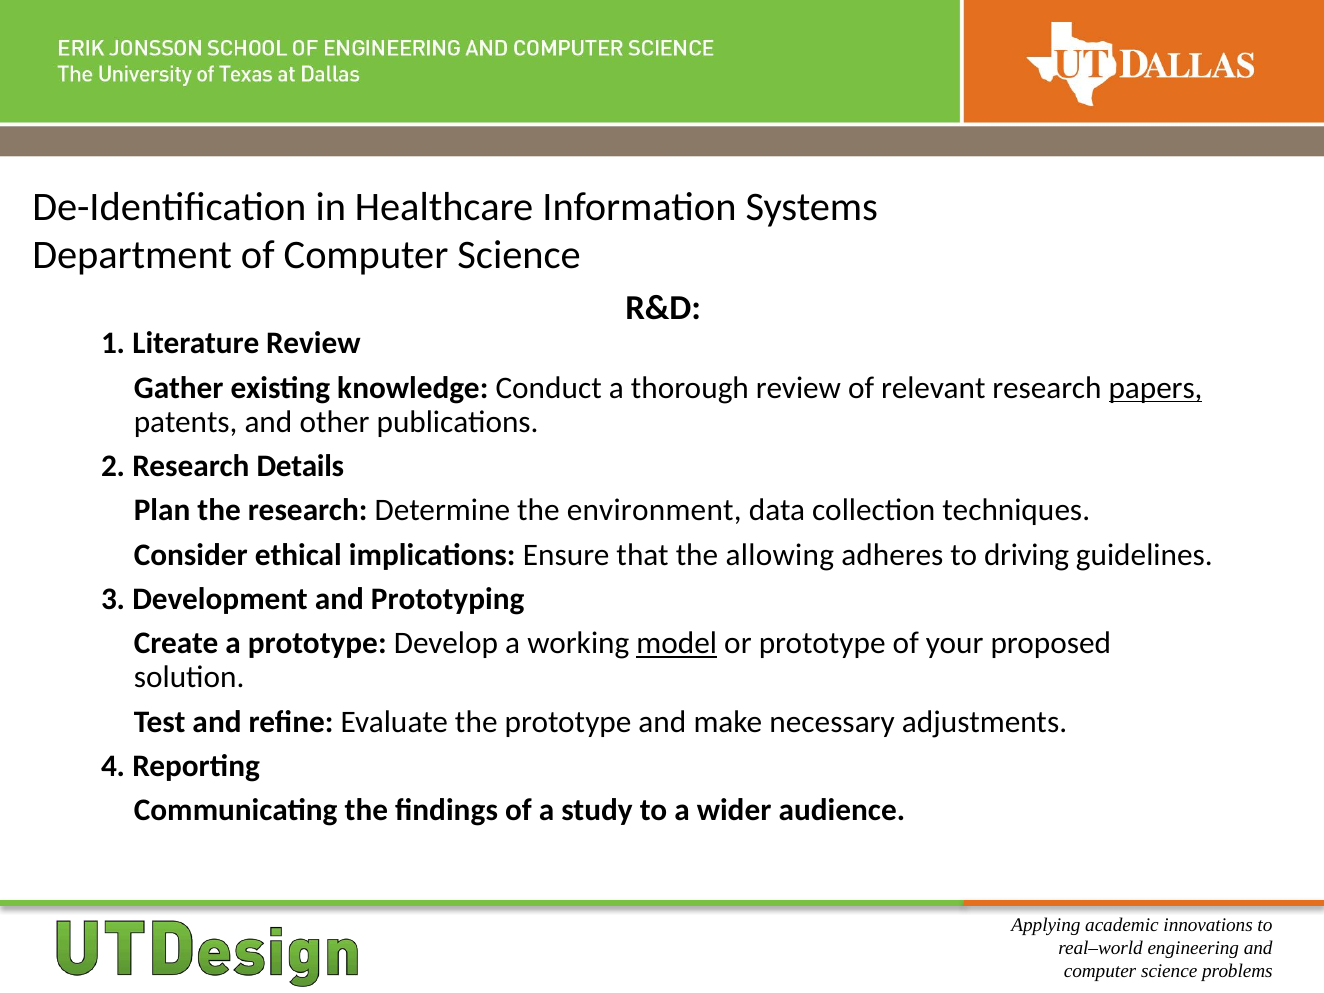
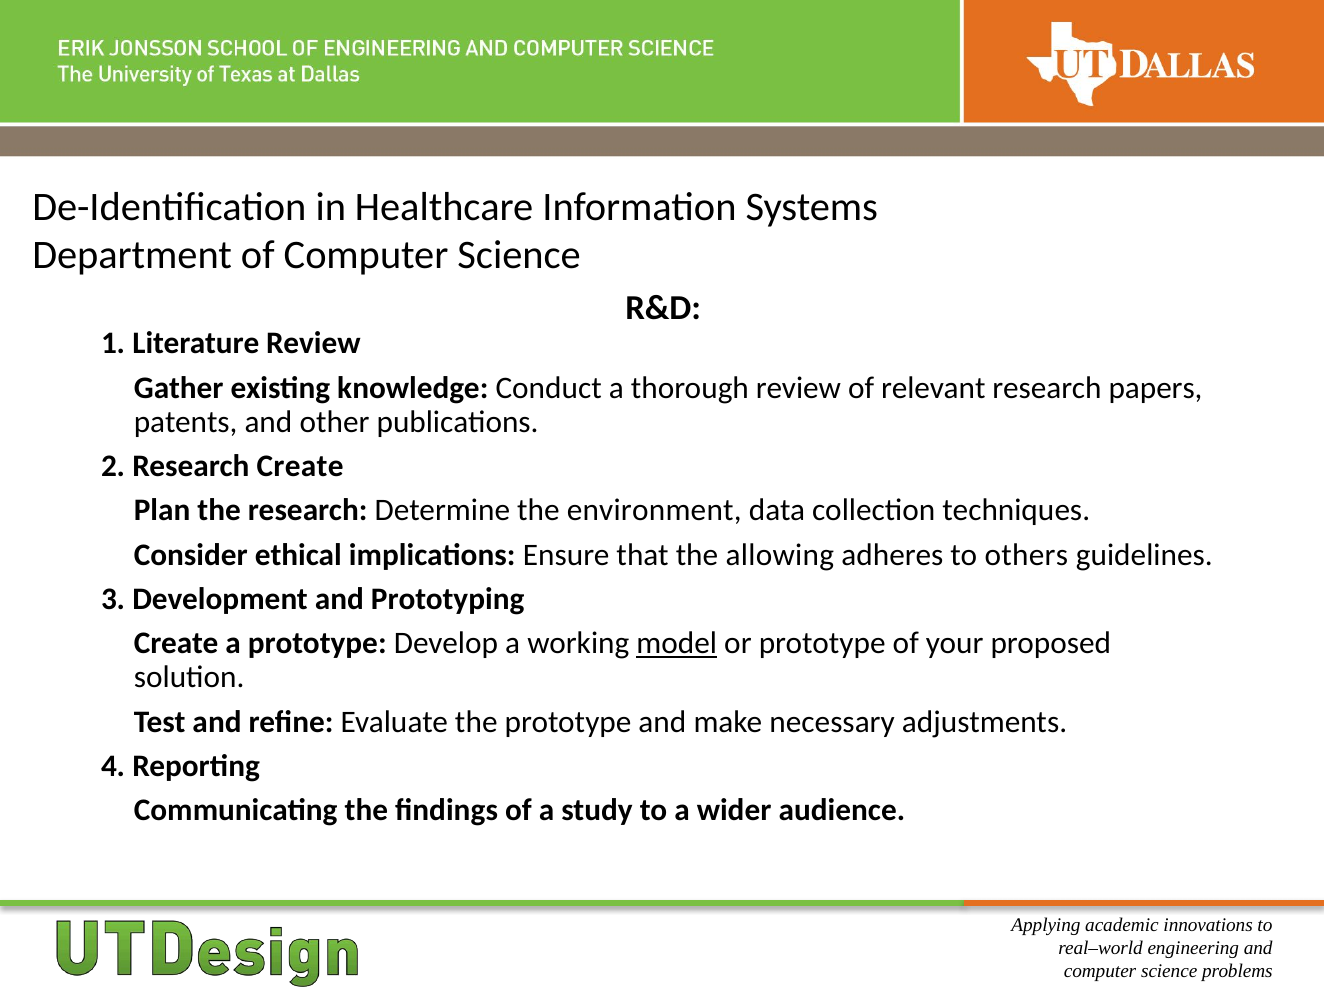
papers underline: present -> none (1156, 388)
Research Details: Details -> Create (300, 466)
driving: driving -> others (1026, 555)
